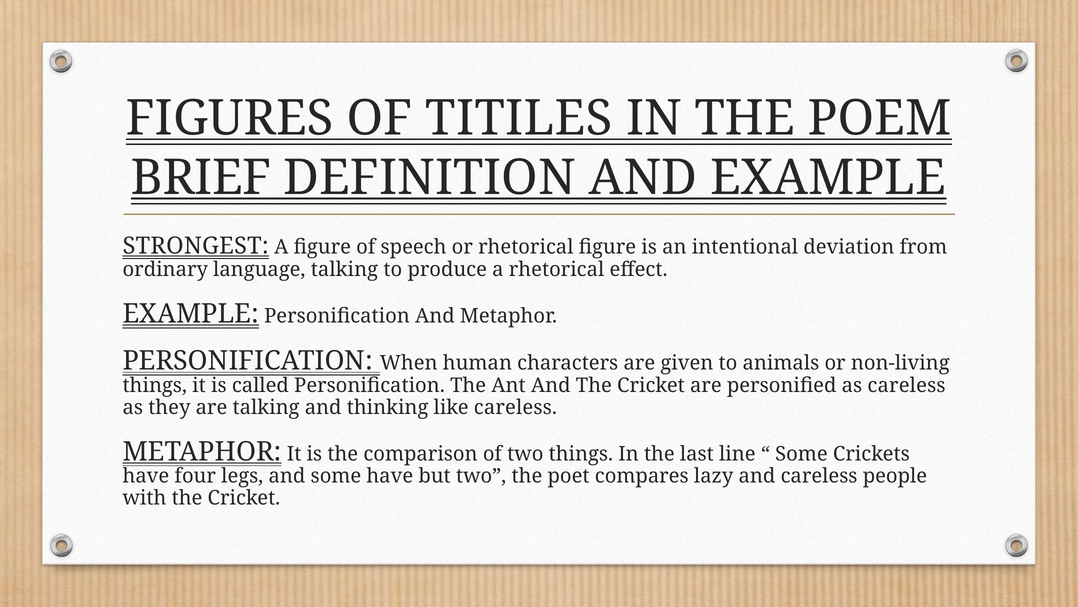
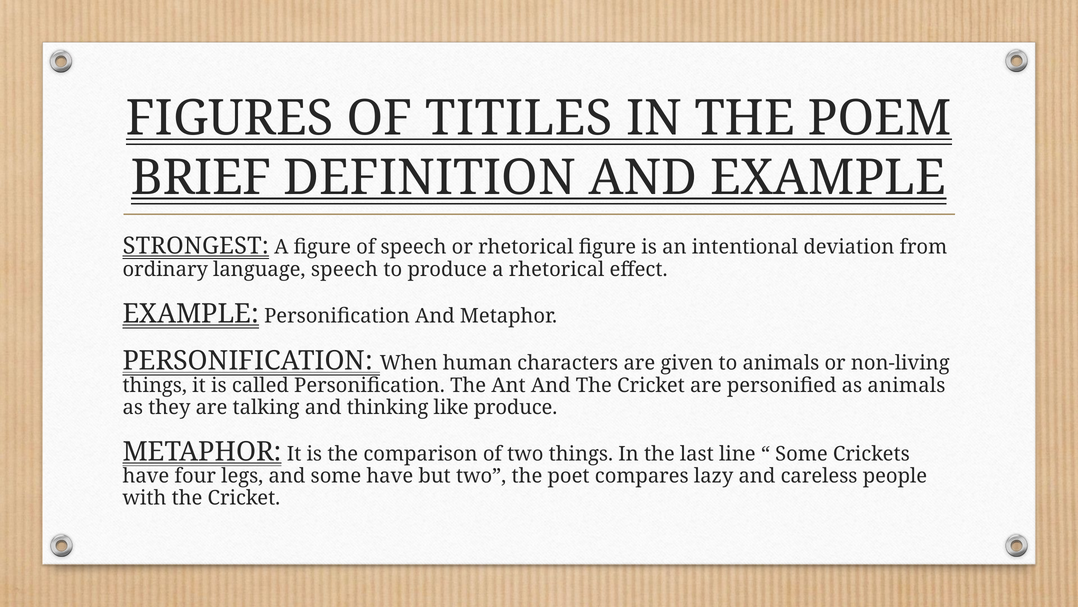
language talking: talking -> speech (344, 269)
as careless: careless -> animals (906, 385)
like careless: careless -> produce (516, 407)
